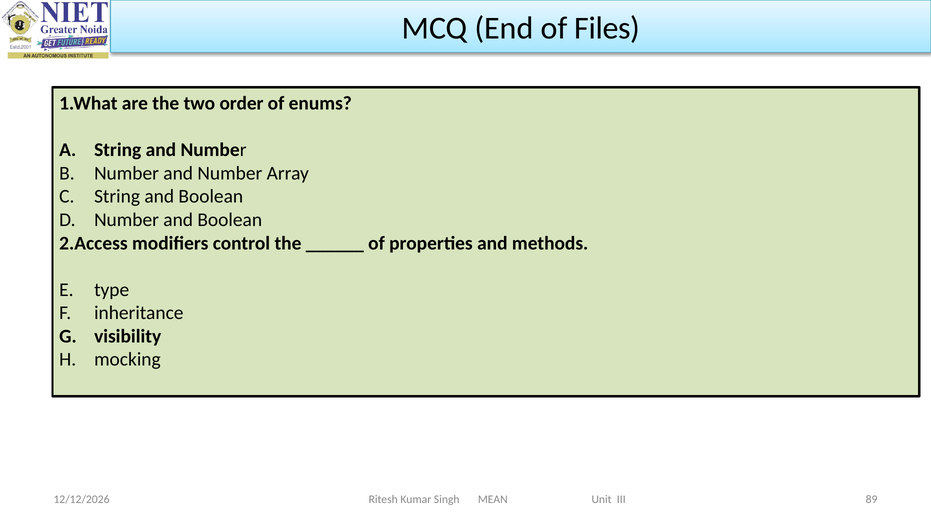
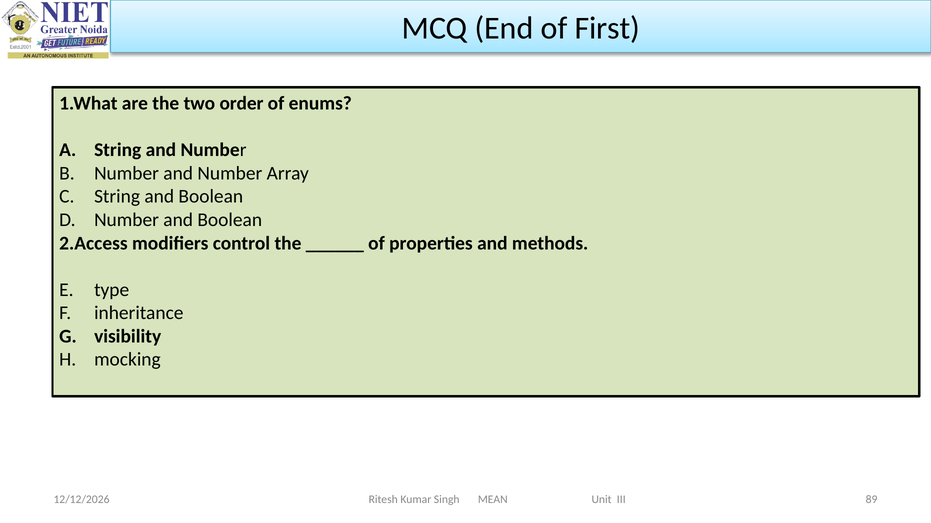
Files: Files -> First (607, 28)
